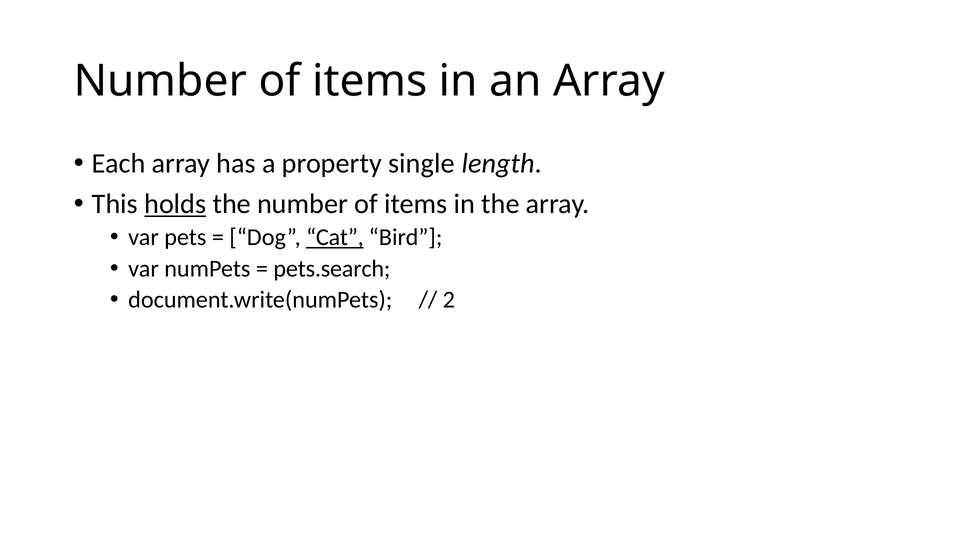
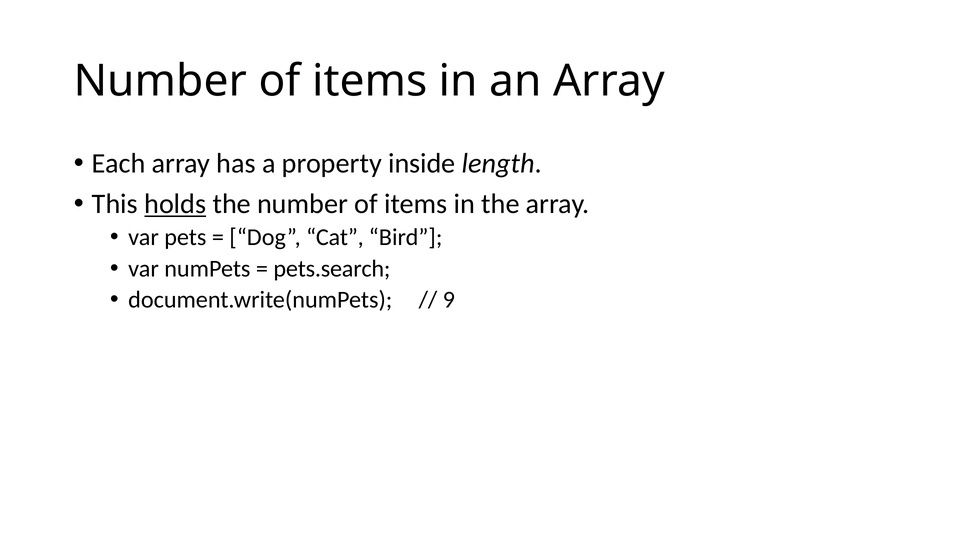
single: single -> inside (422, 164)
Cat underline: present -> none (335, 238)
2: 2 -> 9 (449, 300)
